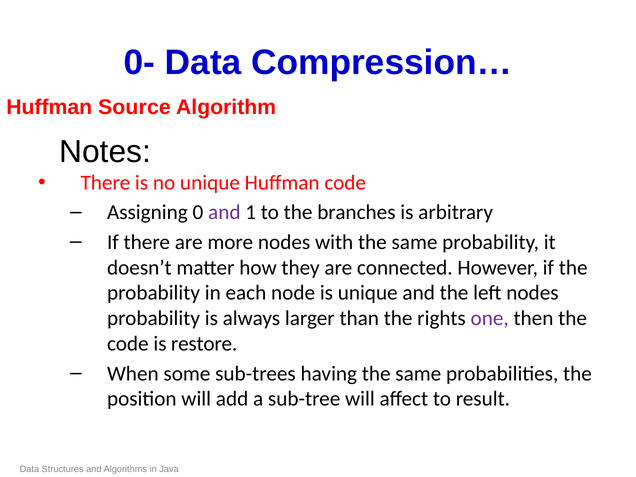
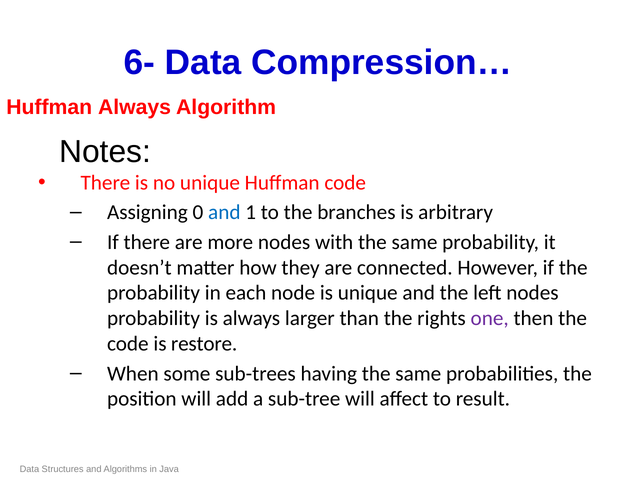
0-: 0- -> 6- (140, 63)
Huffman Source: Source -> Always (134, 107)
and colour: purple -> blue (224, 212)
